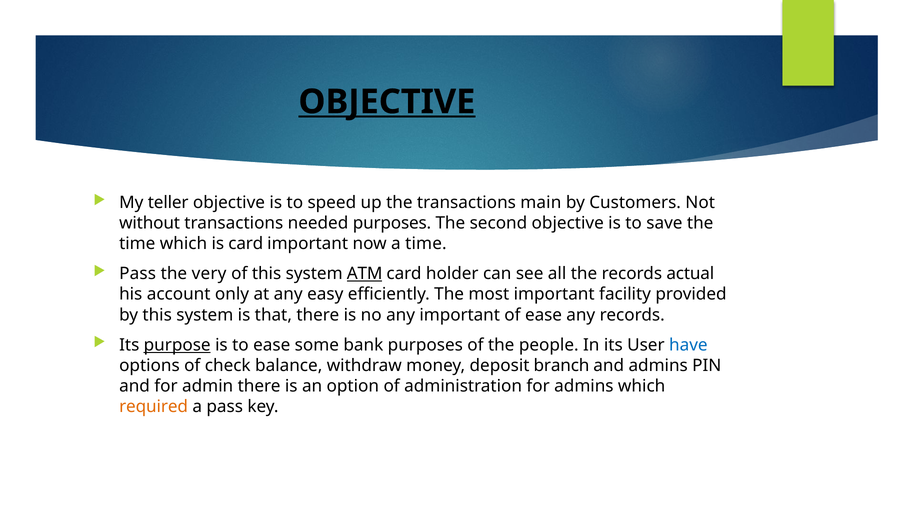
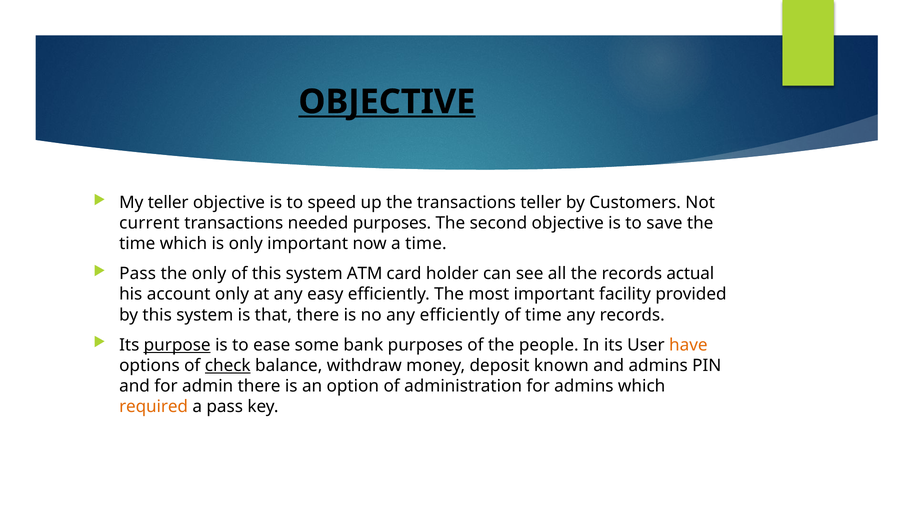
transactions main: main -> teller (541, 203)
without: without -> current (149, 223)
is card: card -> only (246, 244)
the very: very -> only (209, 274)
ATM underline: present -> none (365, 274)
any important: important -> efficiently (460, 315)
of ease: ease -> time (543, 315)
have colour: blue -> orange (688, 345)
check underline: none -> present (228, 366)
branch: branch -> known (561, 366)
